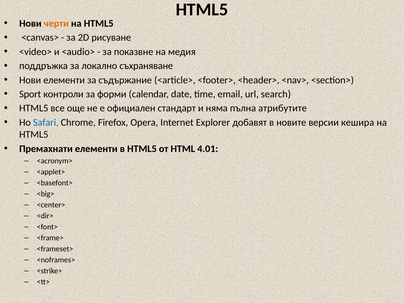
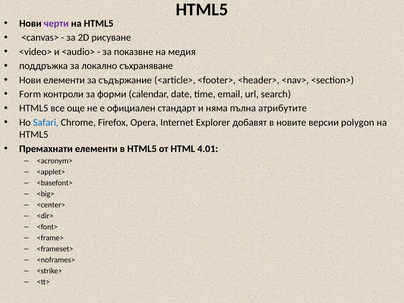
черти colour: orange -> purple (56, 23)
Sport: Sport -> Form (30, 94)
кешира: кешира -> polygon (358, 122)
